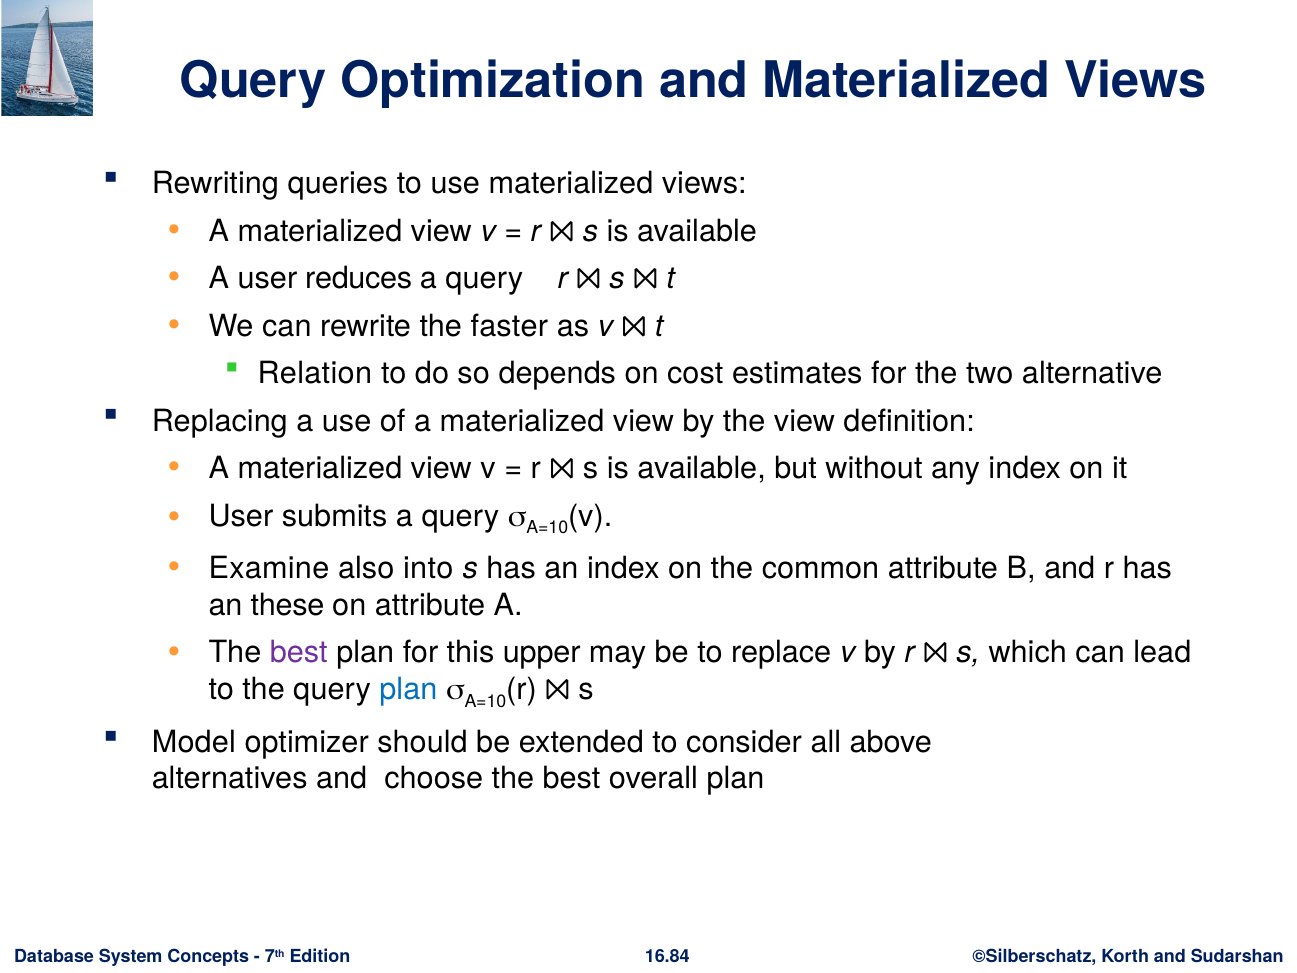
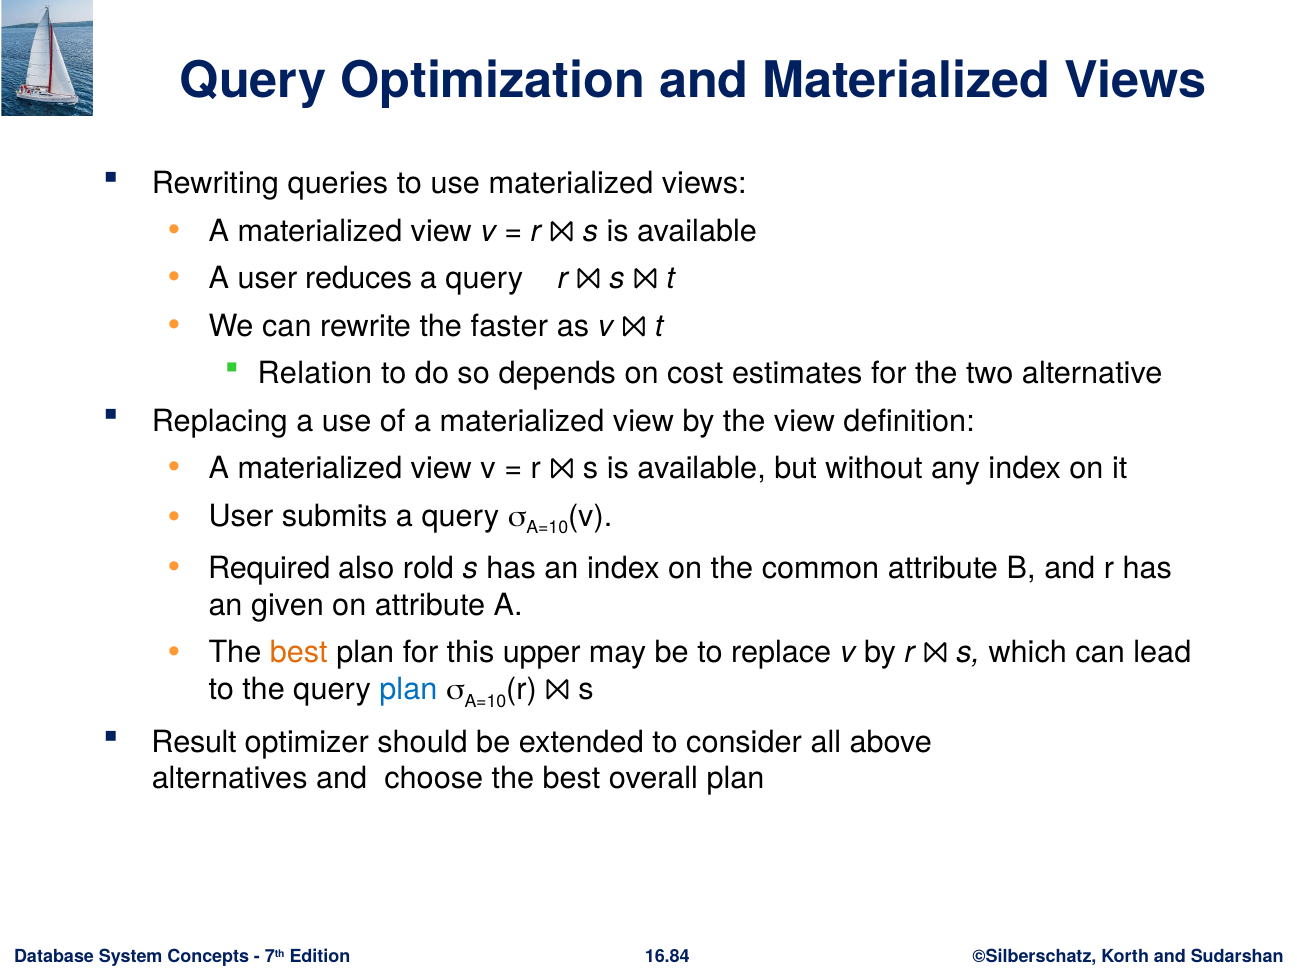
Examine: Examine -> Required (269, 568)
into: into -> rold (428, 568)
these: these -> given (288, 605)
best colour: purple -> orange (299, 653)
Model: Model -> Result (194, 742)
